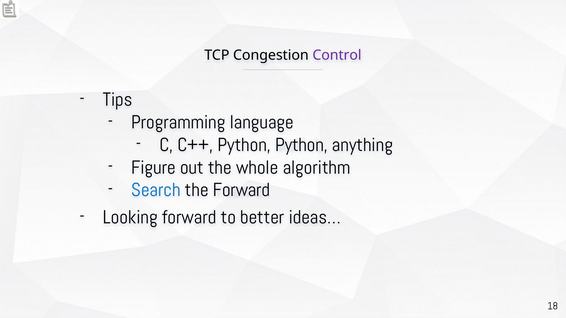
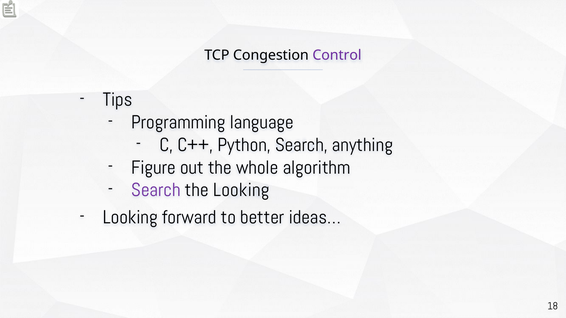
Python Python: Python -> Search (302, 145)
Search colour: blue -> purple (156, 190)
the Forward: Forward -> Looking (241, 190)
